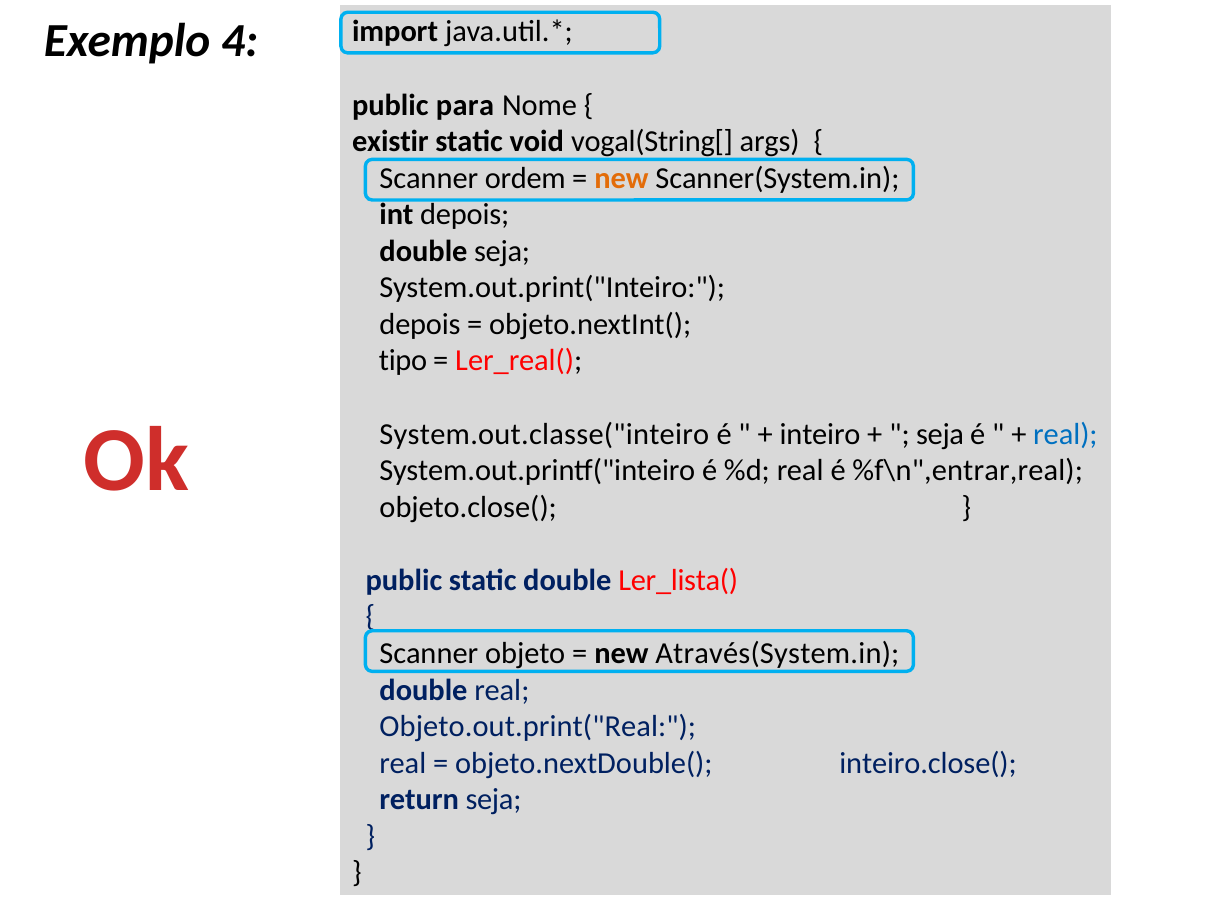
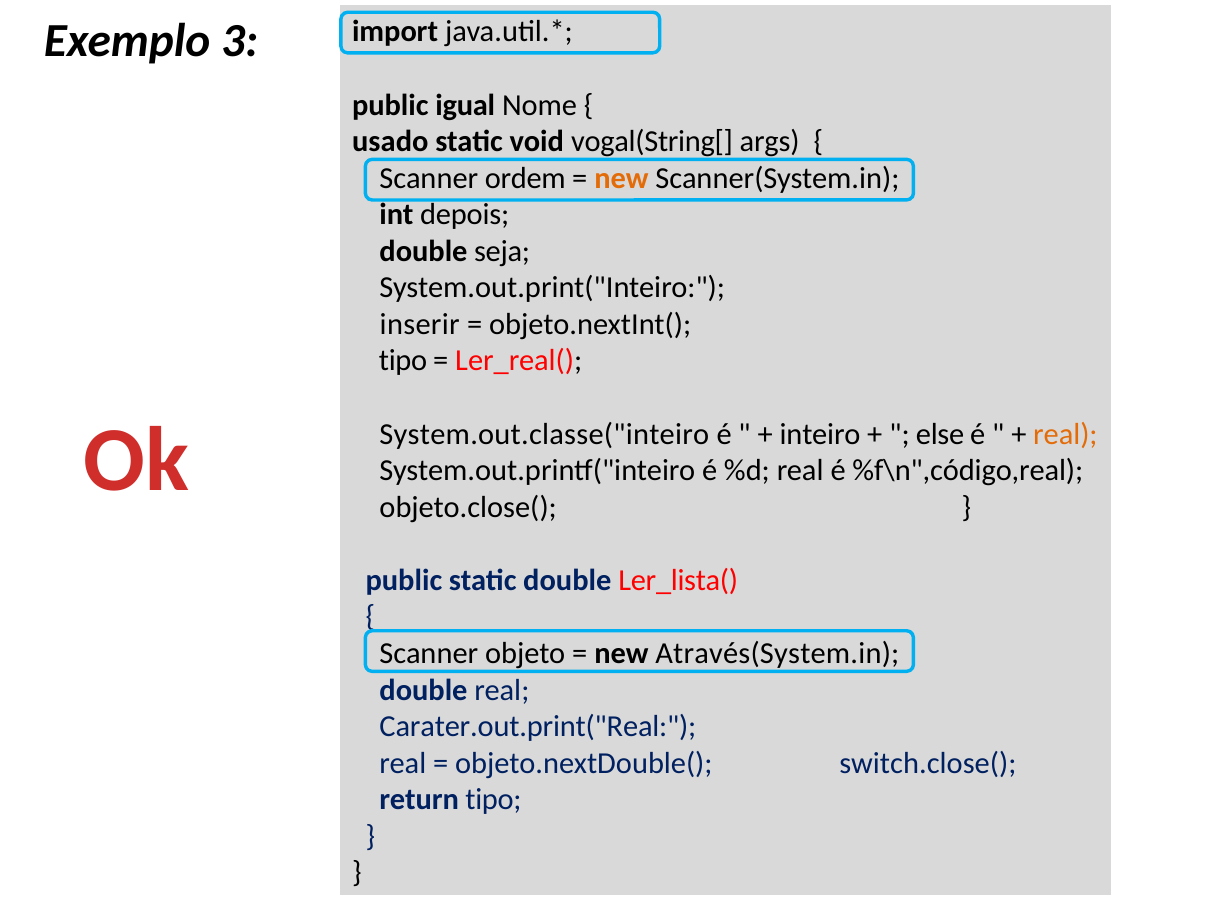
4: 4 -> 3 (240, 41)
para: para -> igual (465, 105)
existir: existir -> usado (390, 141)
depois: depois -> inserir (420, 324)
seja: seja -> else (940, 434)
real colour: blue -> orange (1065, 434)
%f\n",entrar,real: %f\n",entrar,real -> %f\n",código,real (968, 470)
Objeto.out.print("Real: Objeto.out.print("Real -> Carater.out.print("Real (538, 726)
inteiro.close(: inteiro.close( -> switch.close( (928, 763)
return seja: seja -> tipo (493, 799)
